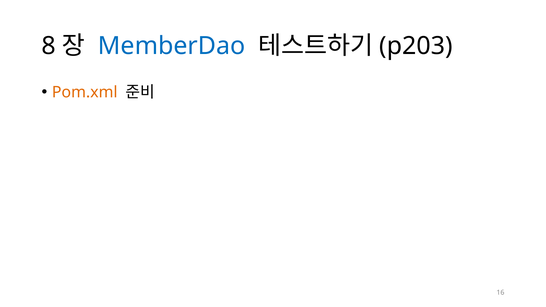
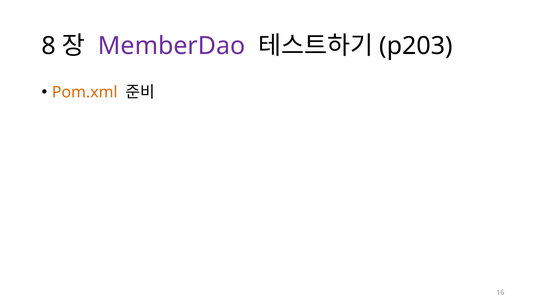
MemberDao colour: blue -> purple (172, 46)
